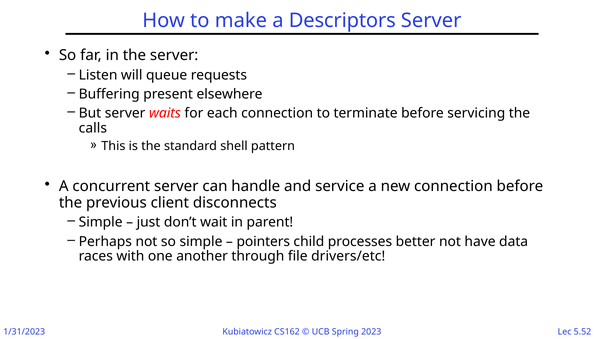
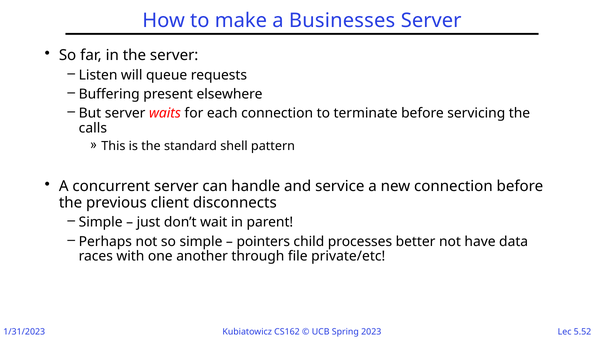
Descriptors: Descriptors -> Businesses (342, 21)
drivers/etc: drivers/etc -> private/etc (348, 257)
